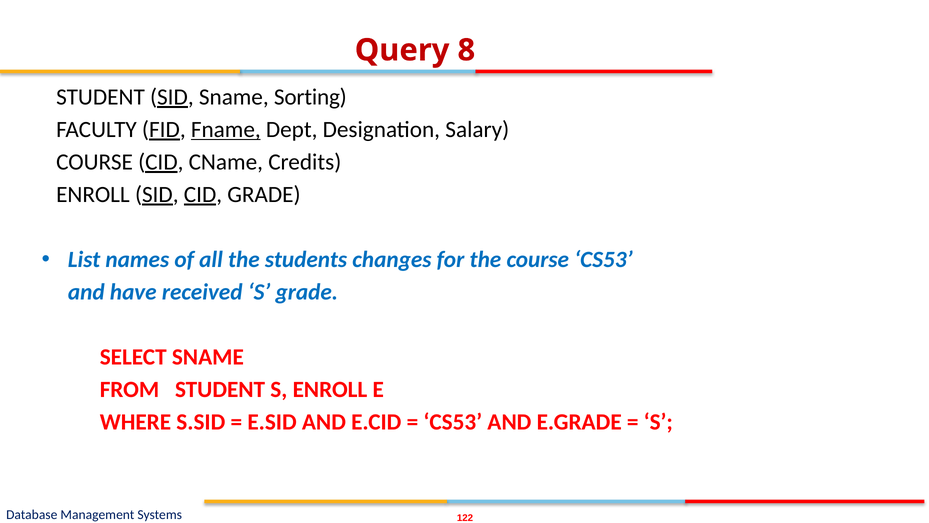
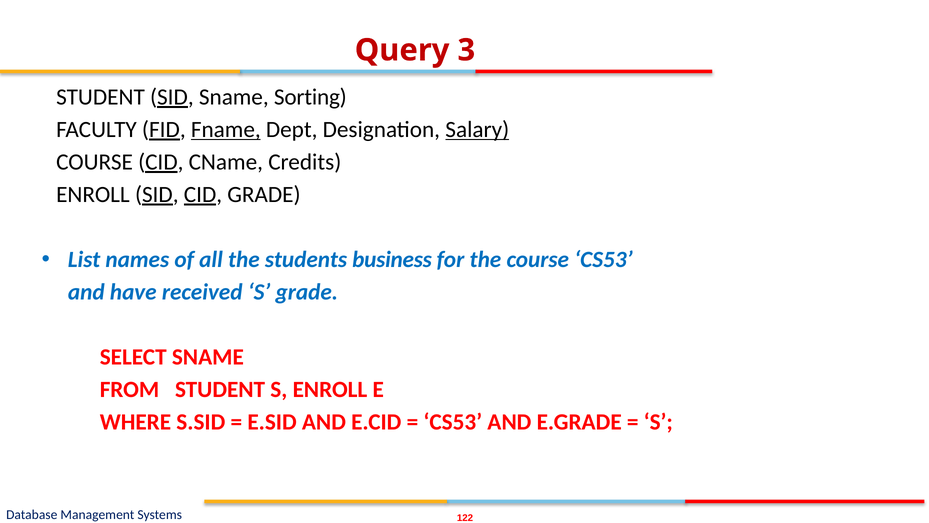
8: 8 -> 3 (466, 50)
Salary underline: none -> present (477, 129)
changes: changes -> business (392, 259)
